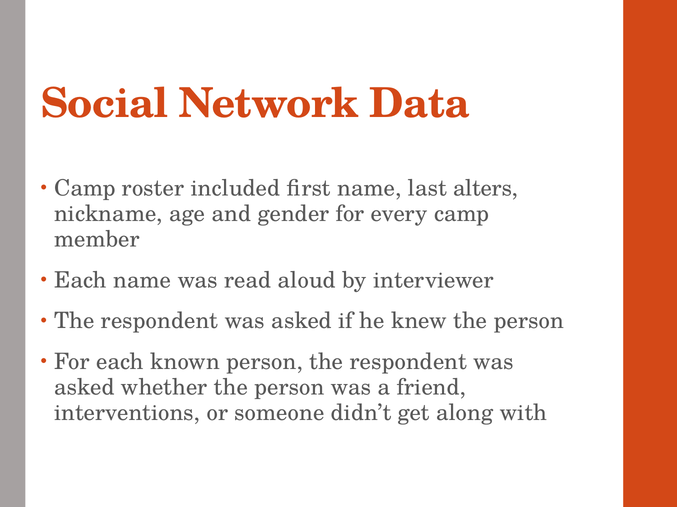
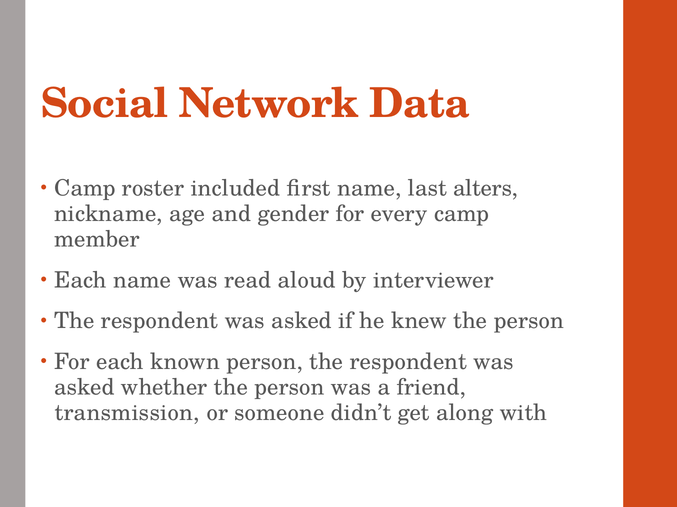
interventions: interventions -> transmission (127, 414)
